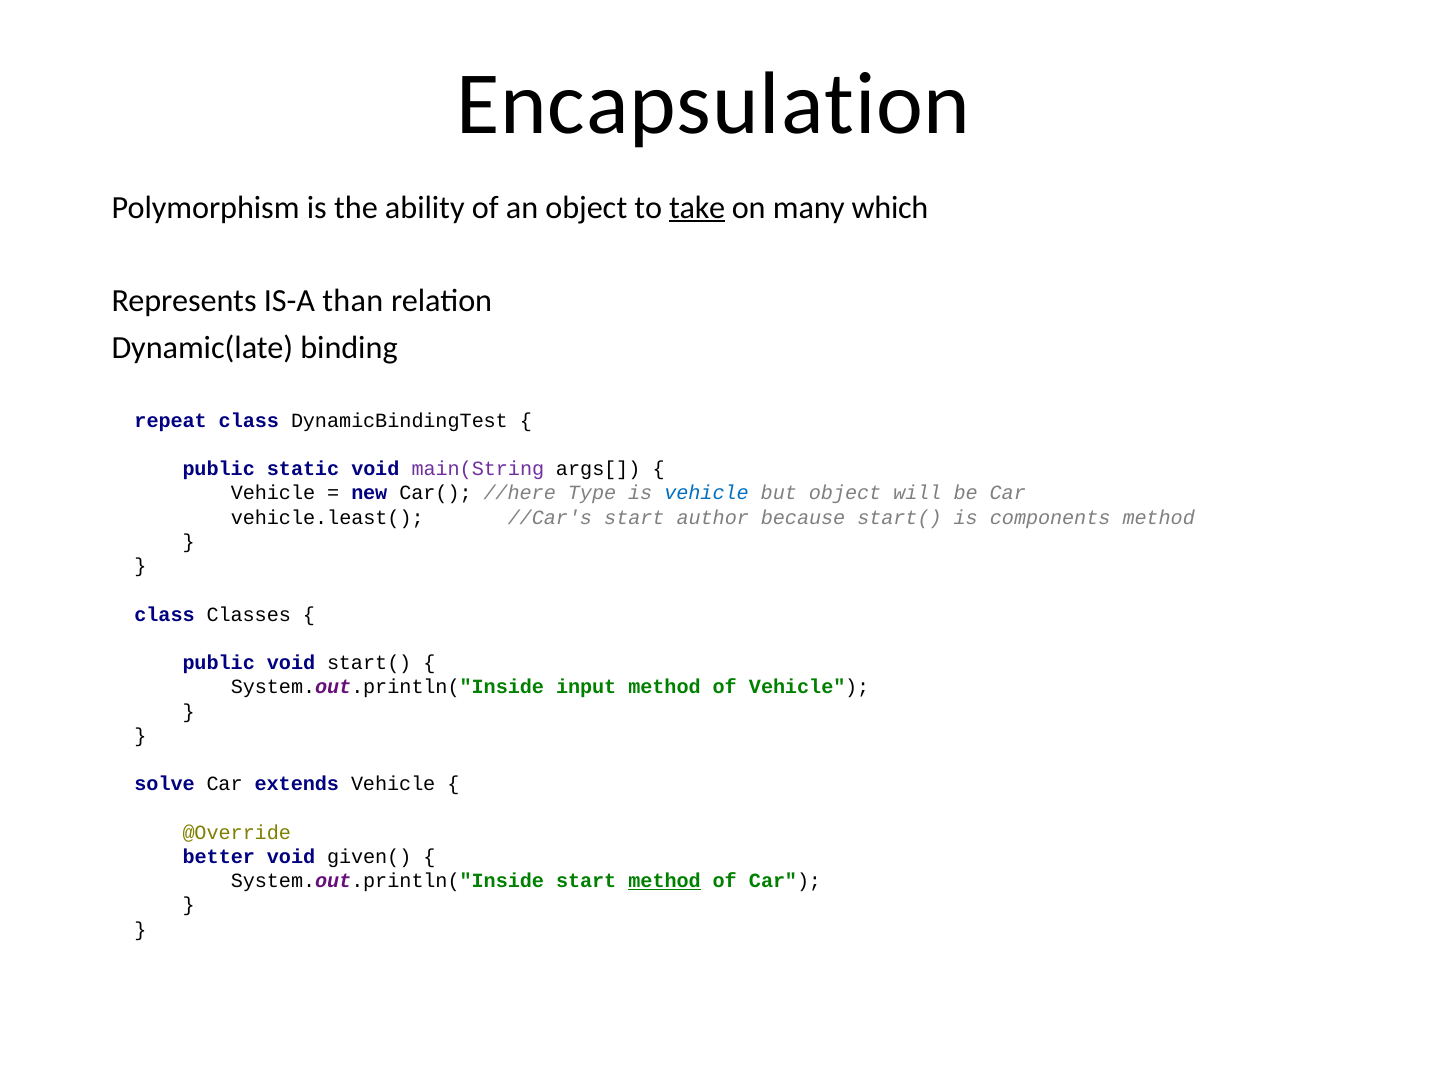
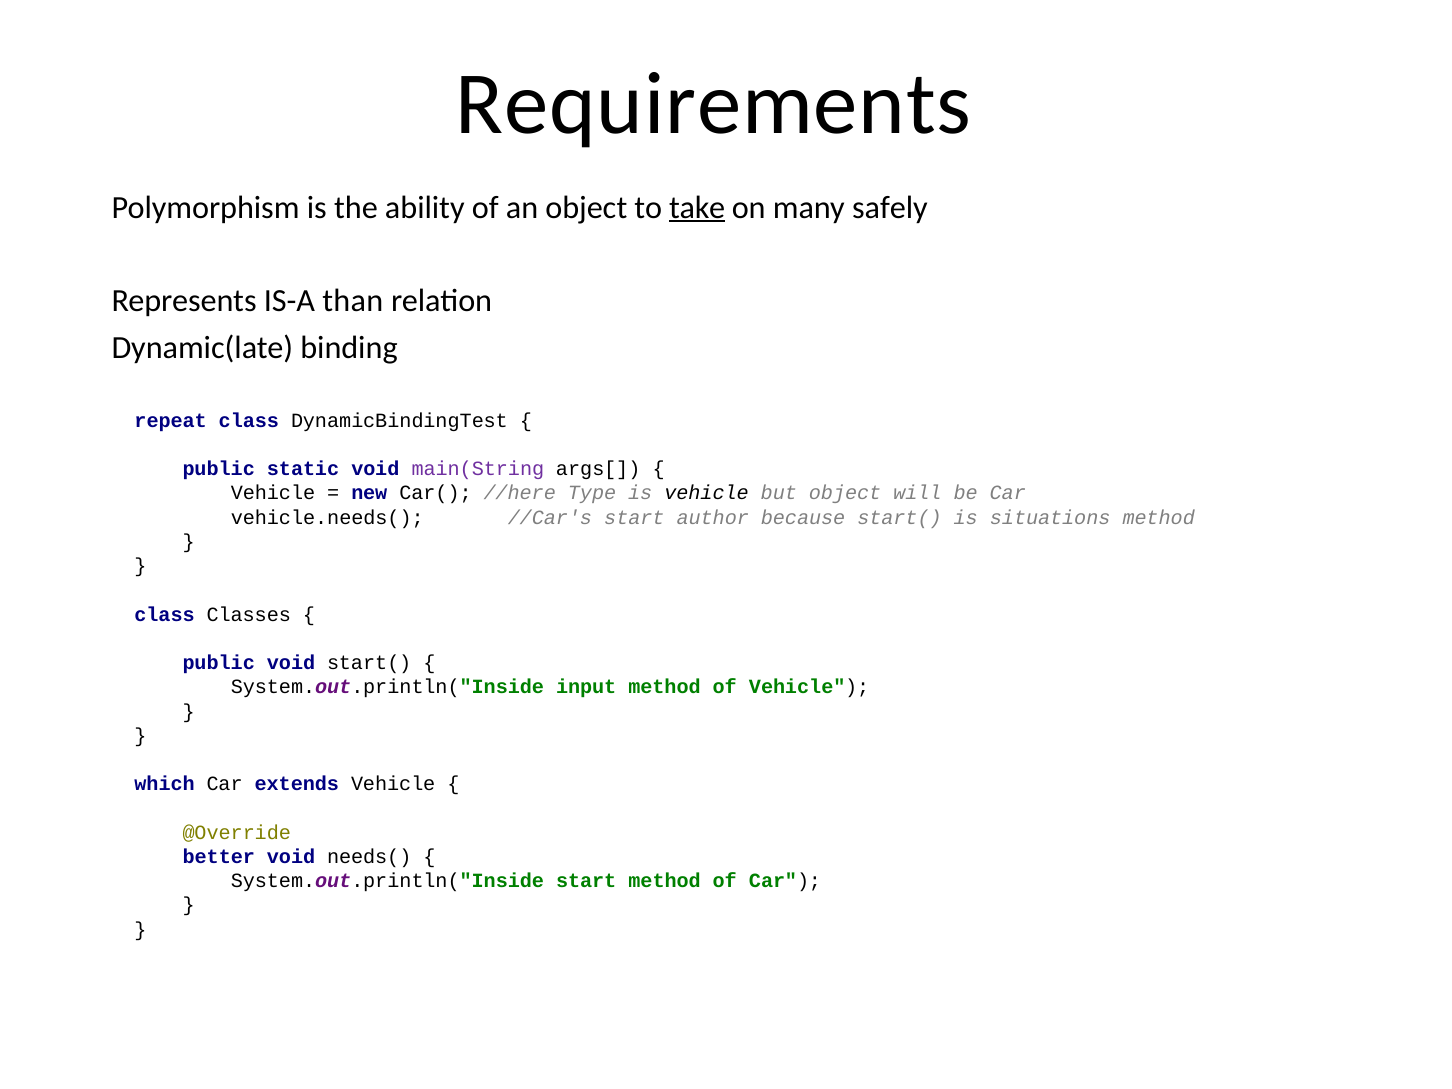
Encapsulation: Encapsulation -> Requirements (713, 105)
which: which -> safely (890, 207)
vehicle colour: blue -> black (707, 493)
vehicle.least(: vehicle.least( -> vehicle.needs( (327, 517)
components: components -> situations (1050, 517)
solve: solve -> which (165, 784)
given(: given( -> needs( (369, 857)
method underline: present -> none (665, 881)
